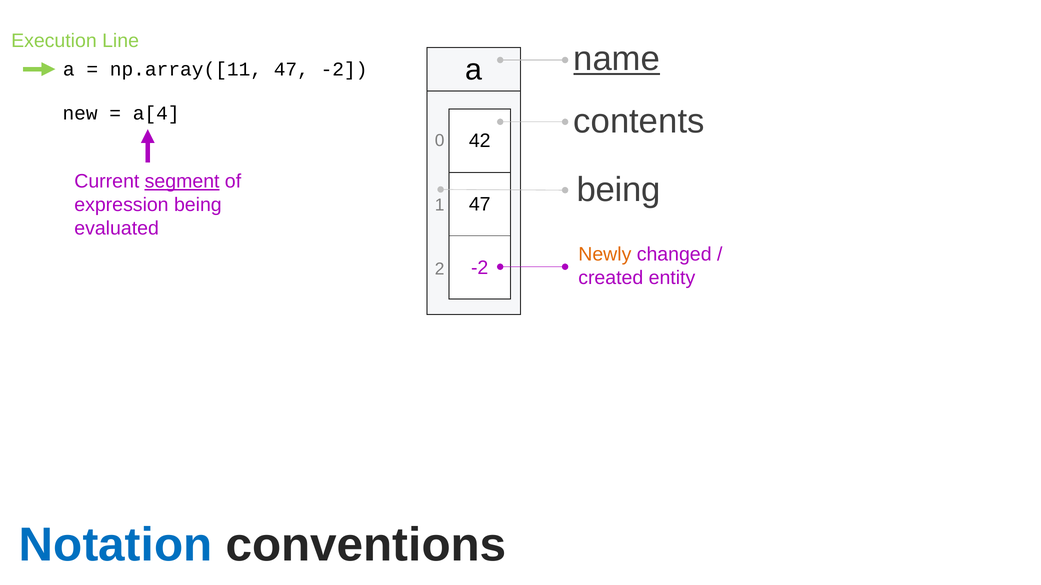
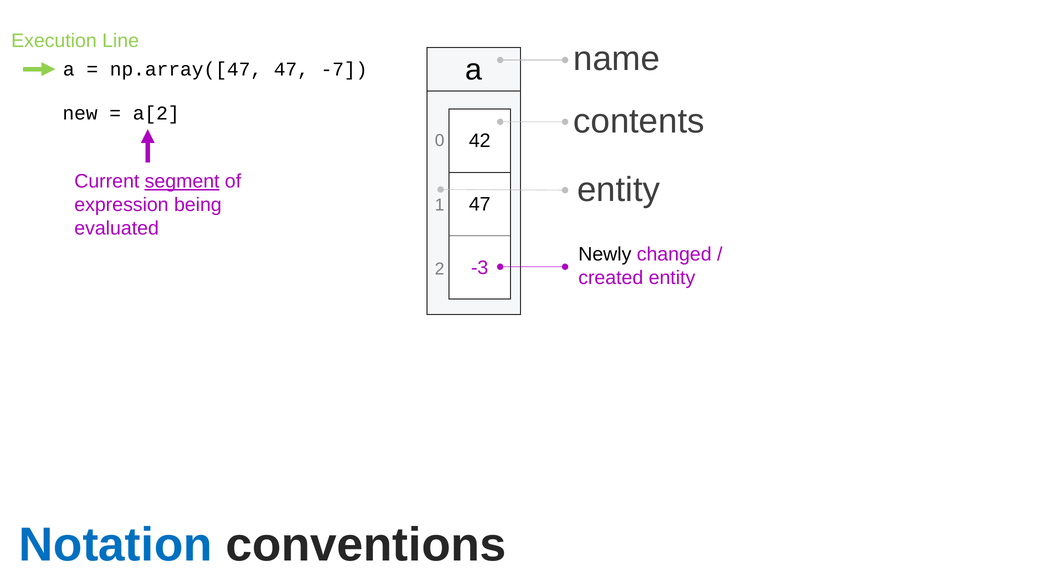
name underline: present -> none (617, 59)
np.array([11: np.array([11 -> np.array([47 (186, 69)
-2: -2 -> -7 (344, 69)
a[4: a[4 -> a[2 (156, 113)
being: being -> entity (619, 190)
Newly colour: orange -> black (605, 254)
-2: -2 -> -3 (480, 268)
